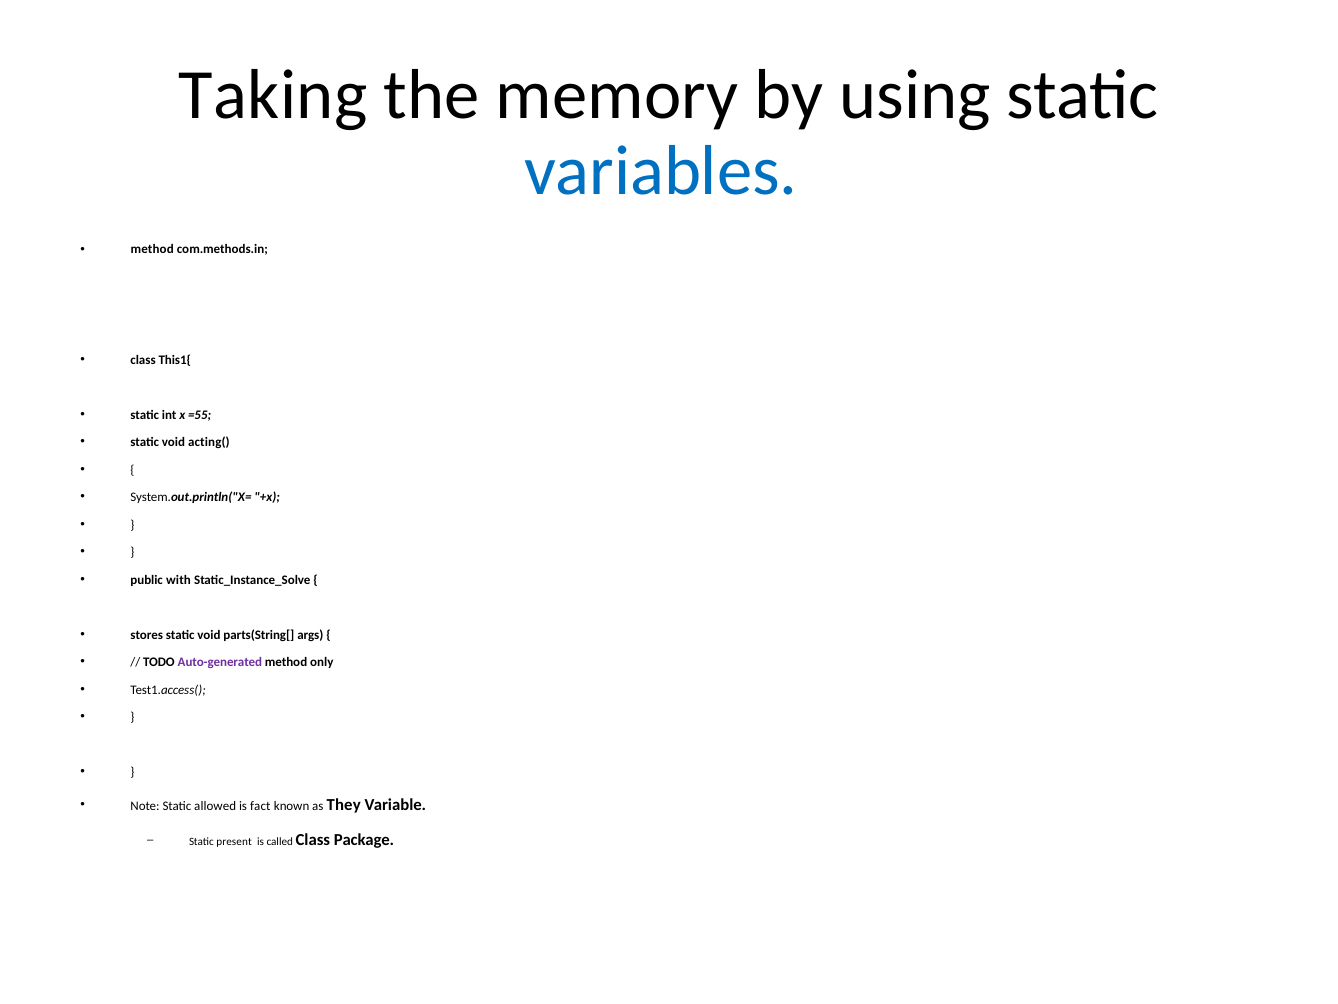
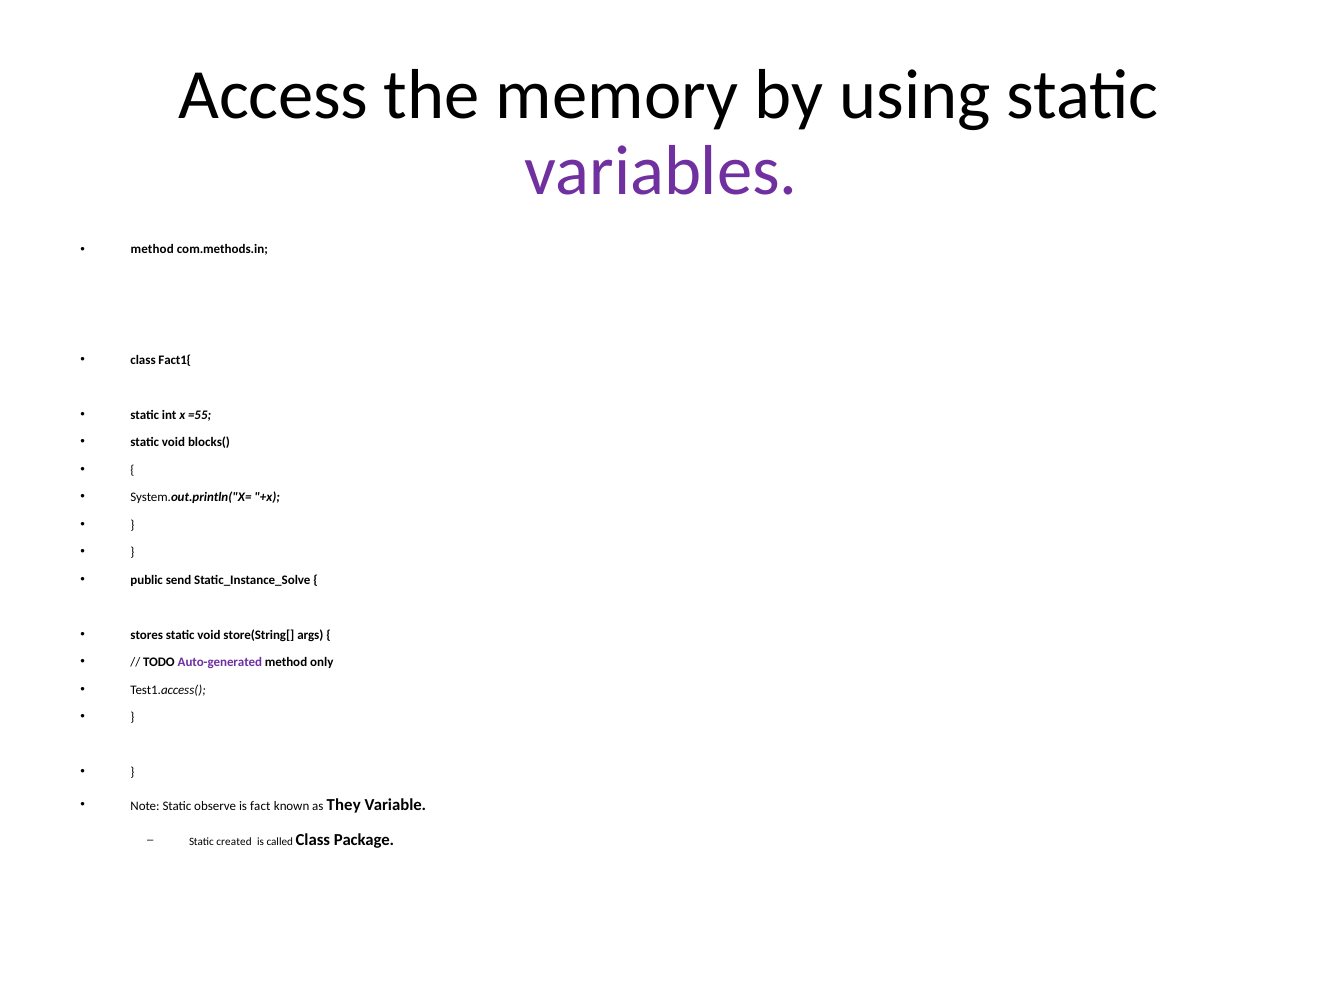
Taking: Taking -> Access (273, 95)
variables colour: blue -> purple (661, 171)
This1{: This1{ -> Fact1{ (175, 360)
acting(: acting( -> blocks( (209, 442)
with: with -> send (179, 580)
parts(String[: parts(String[ -> store(String[ (259, 635)
allowed: allowed -> observe (215, 806)
present: present -> created (234, 842)
